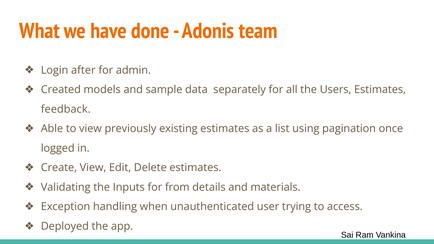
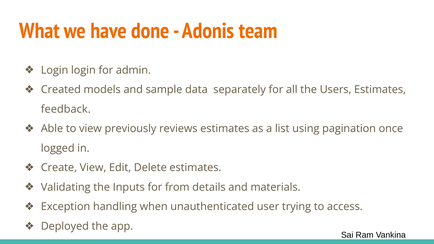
Login after: after -> login (83, 70)
existing: existing -> reviews (178, 129)
